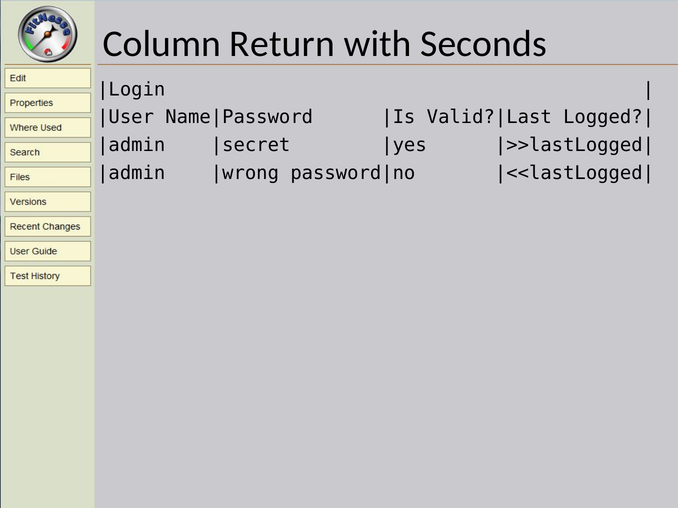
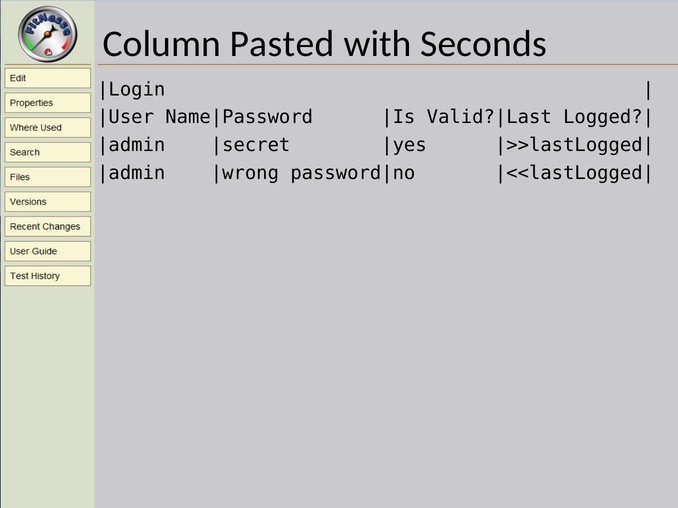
Return: Return -> Pasted (282, 44)
